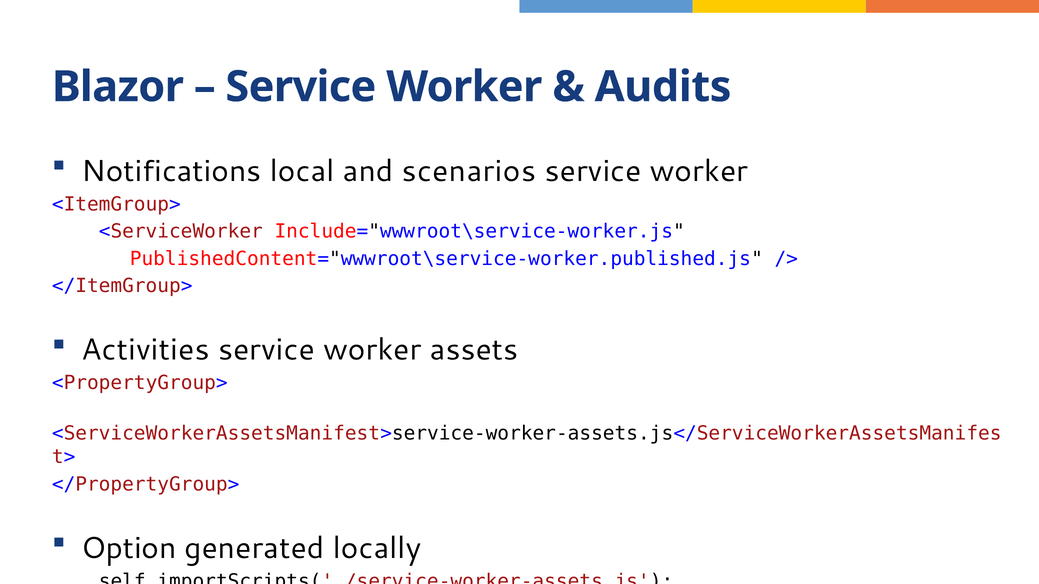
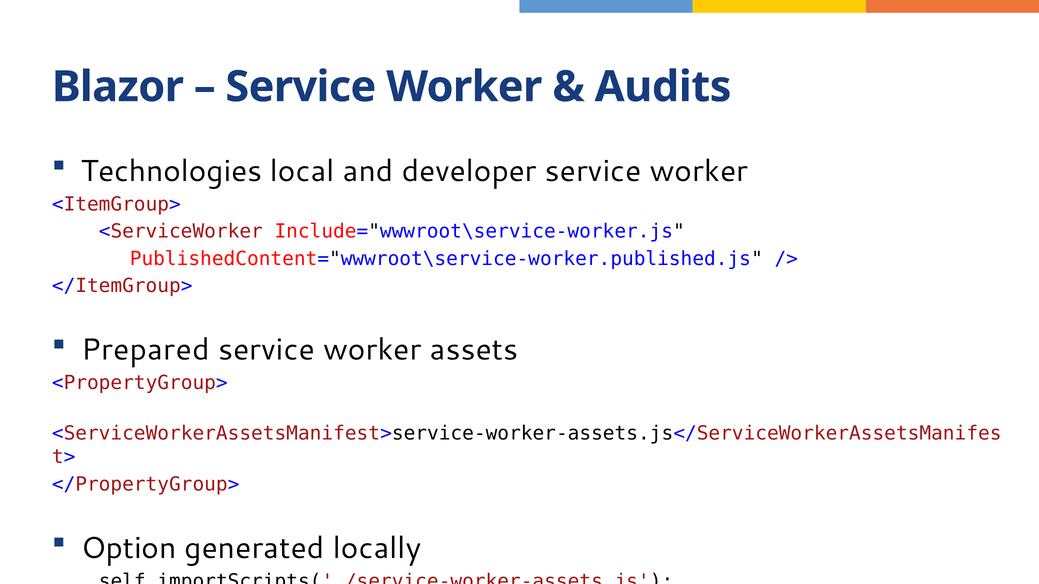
Notifications: Notifications -> Technologies (171, 171)
scenarios: scenarios -> developer (469, 171)
Activities: Activities -> Prepared (145, 350)
